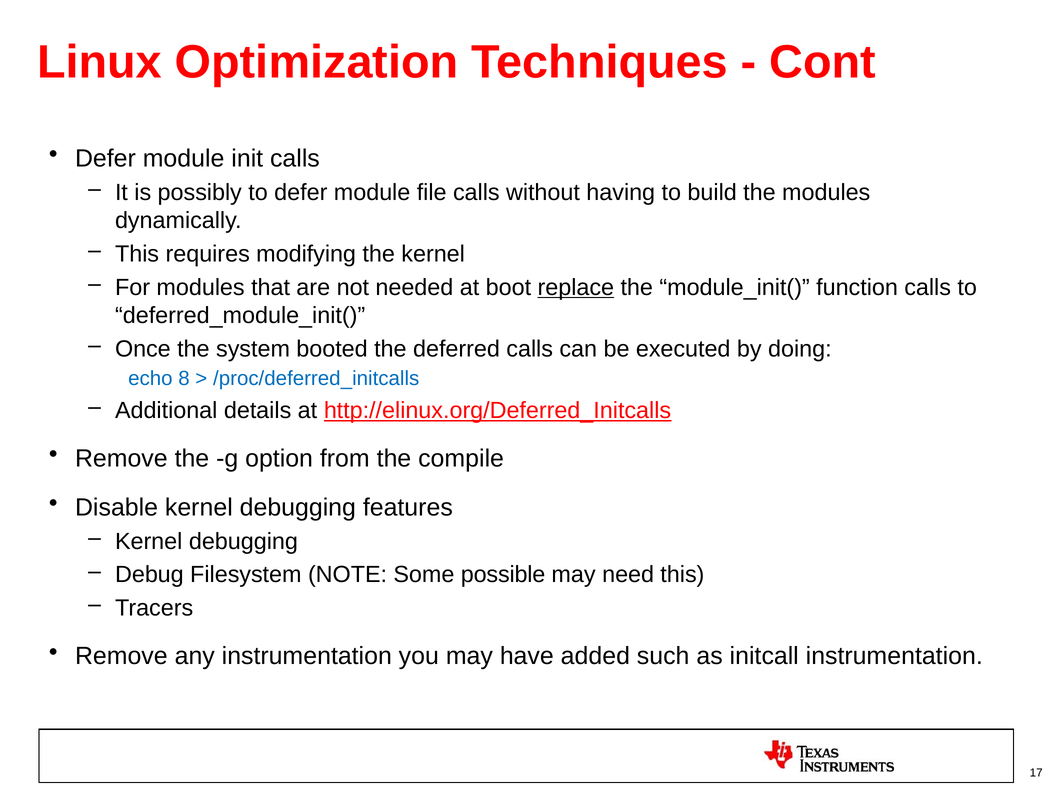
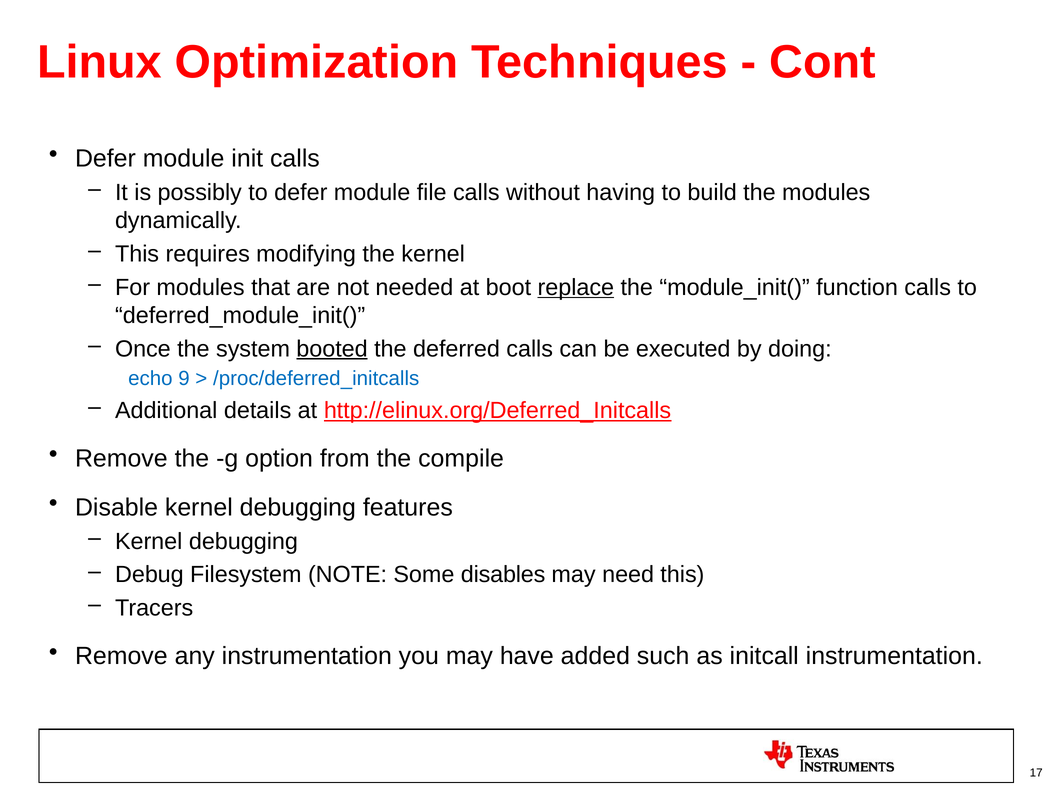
booted underline: none -> present (332, 349)
8: 8 -> 9 (184, 378)
possible: possible -> disables (503, 575)
